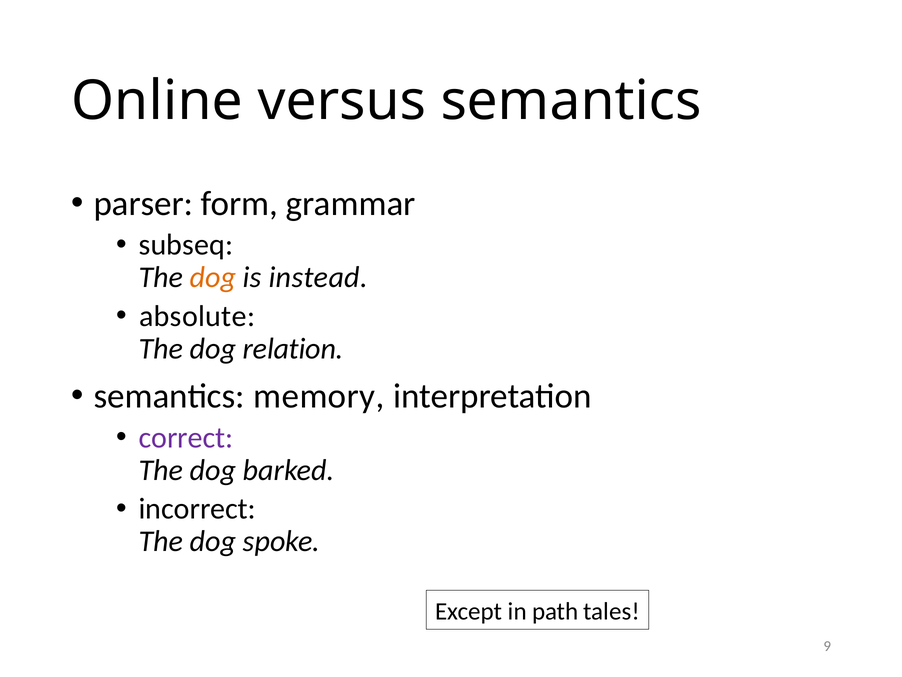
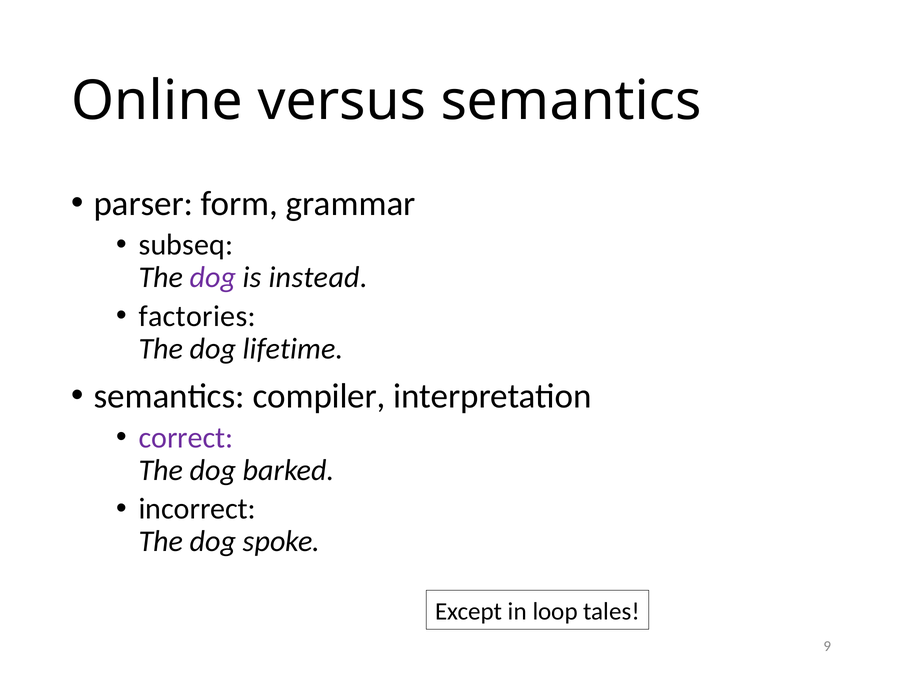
dog colour: orange -> purple (213, 277)
absolute: absolute -> factories (197, 316)
relation: relation -> lifetime (293, 348)
memory: memory -> compiler (319, 396)
path: path -> loop (555, 611)
